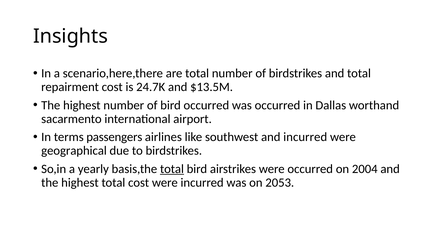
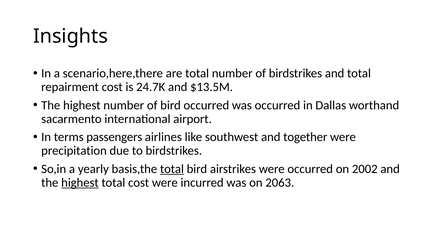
and incurred: incurred -> together (305, 137)
geographical: geographical -> precipitation (74, 151)
2004: 2004 -> 2002 (365, 169)
highest underline: none -> present (80, 183)
2053: 2053 -> 2063 (280, 183)
